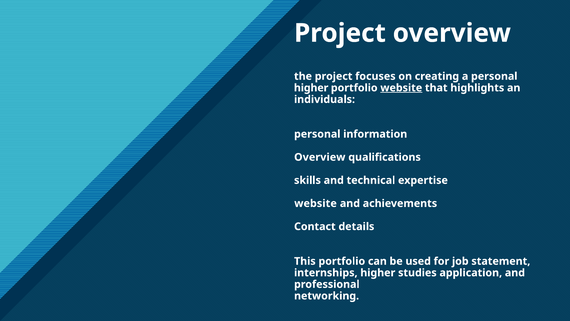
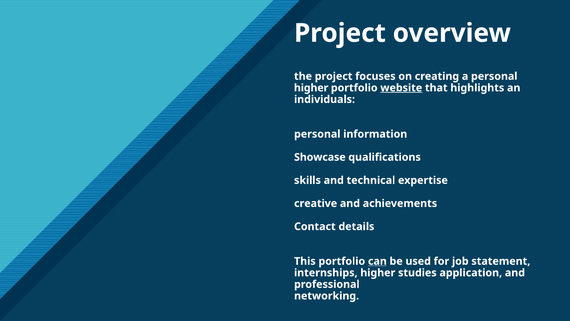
Overview: Overview -> Showcase (320, 157)
website: website -> creative (316, 203)
can underline: none -> present (377, 261)
